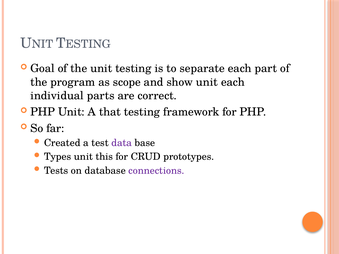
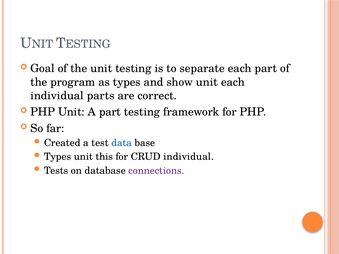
as scope: scope -> types (127, 82)
A that: that -> part (110, 112)
data colour: purple -> blue (122, 143)
CRUD prototypes: prototypes -> individual (189, 157)
